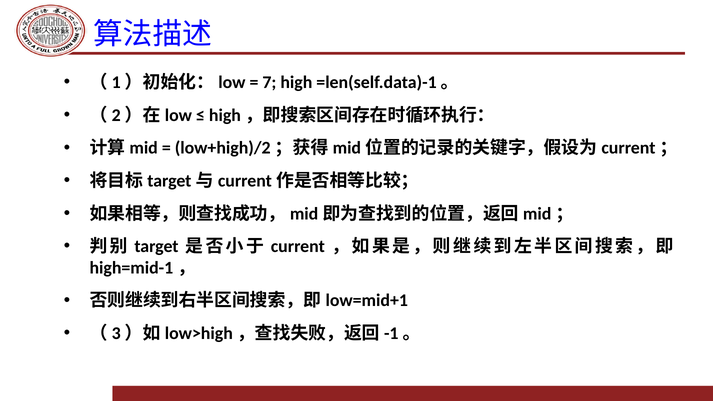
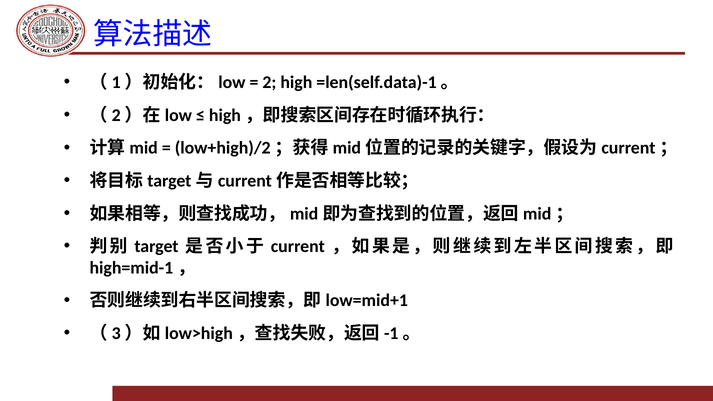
7: 7 -> 2 (269, 83)
